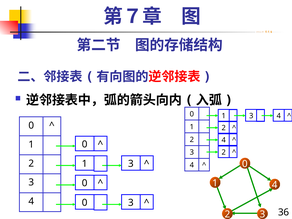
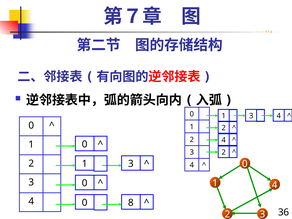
3: 3 -> 8 (131, 203)
